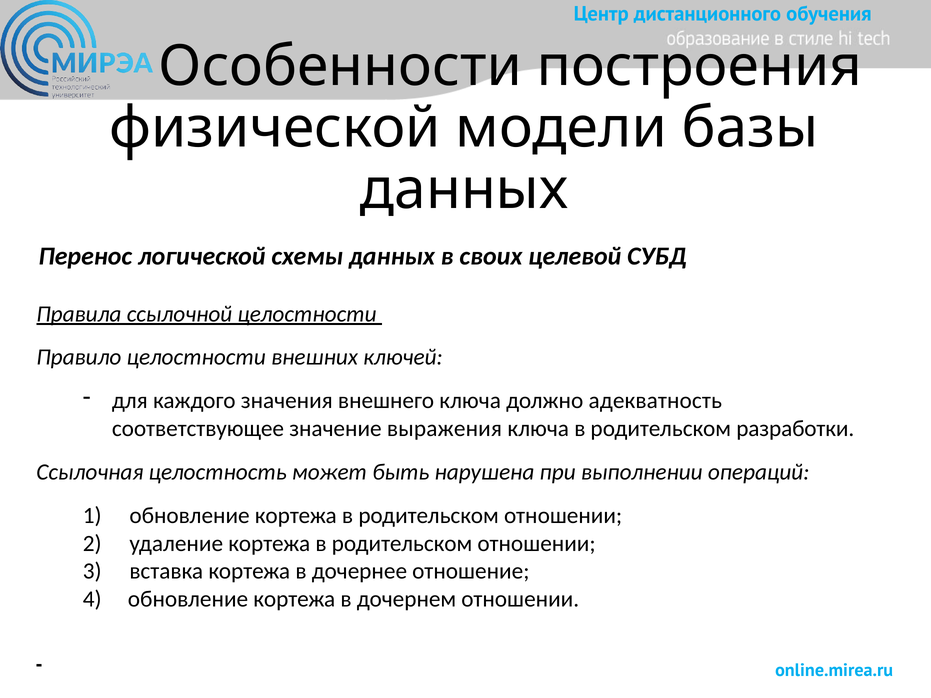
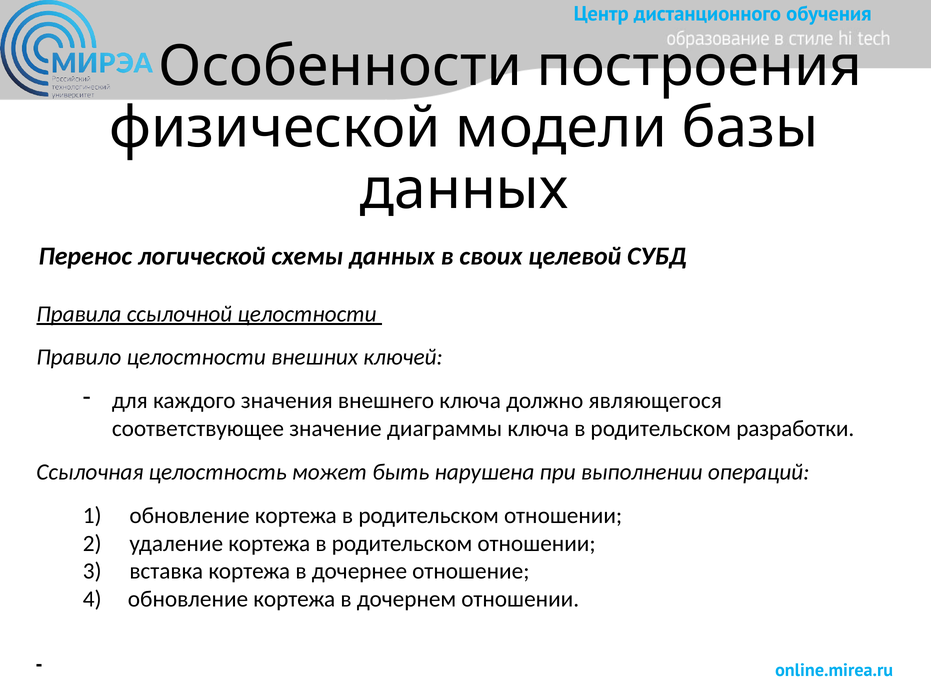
адекватность: адекватность -> являющегося (655, 401)
выражения: выражения -> диаграммы (445, 429)
